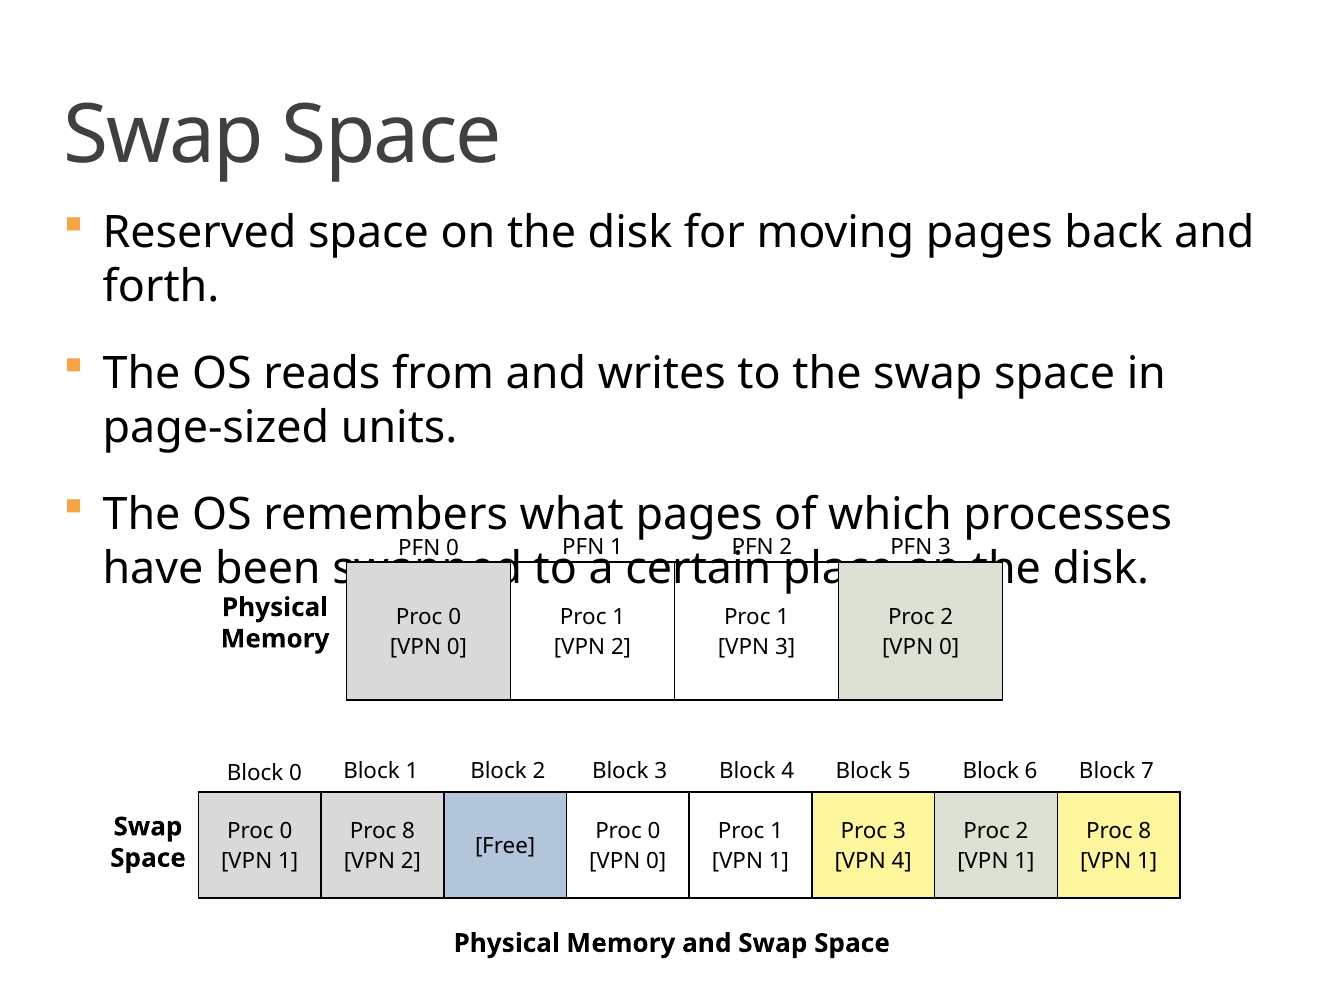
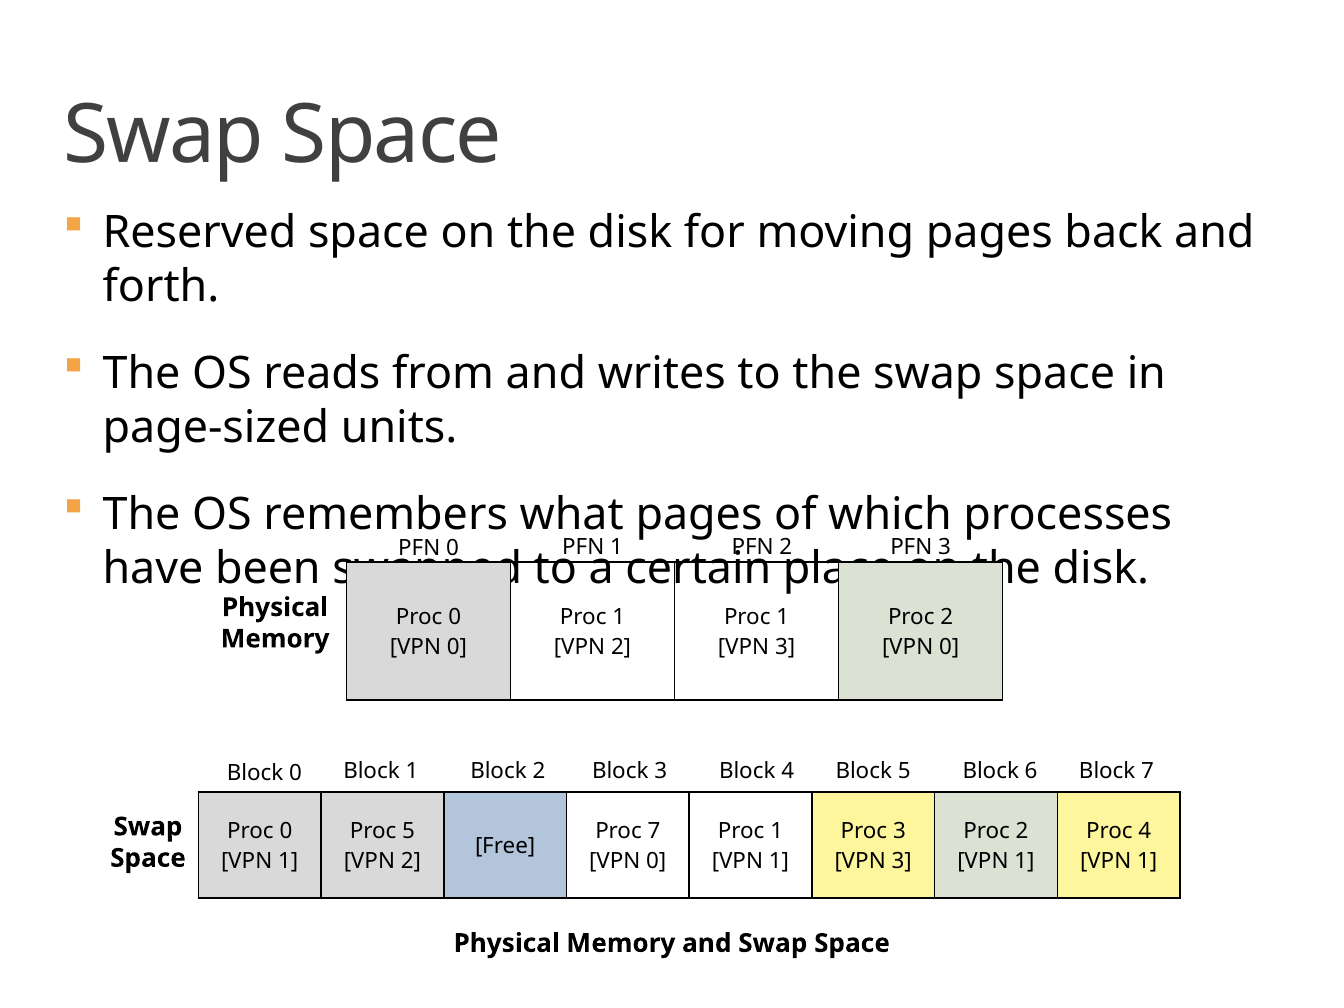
8: 8 -> 5 (409, 831)
0: 0 -> 7 (654, 831)
8: 8 -> 4 (1145, 831)
4: 4 -> 3 (902, 862)
